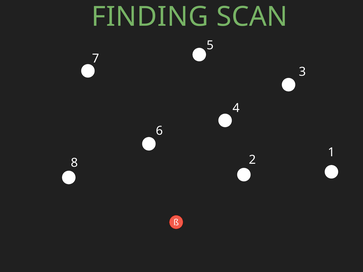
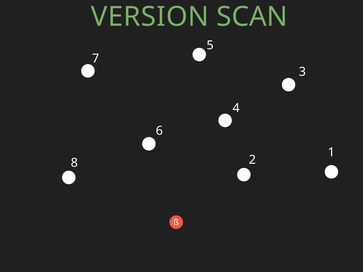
FINDING: FINDING -> VERSION (150, 17)
